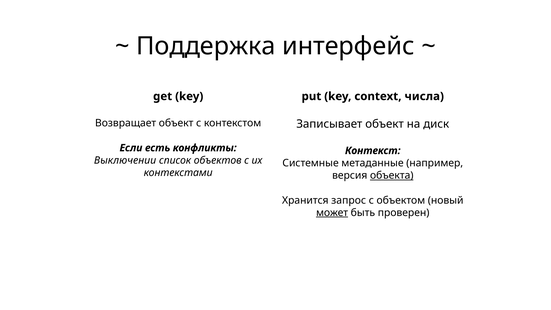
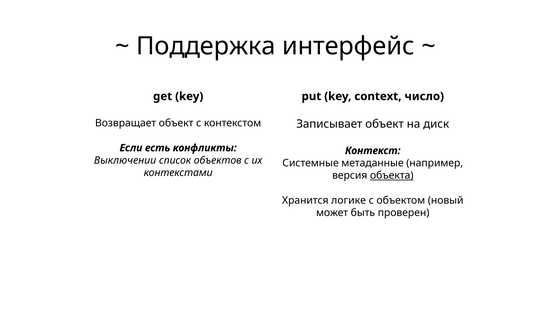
числа: числа -> число (424, 96)
запрос: запрос -> логике (349, 200)
может underline: present -> none (332, 213)
